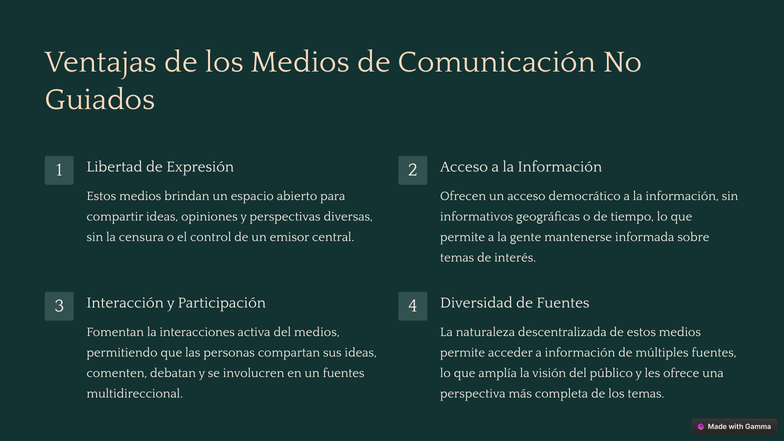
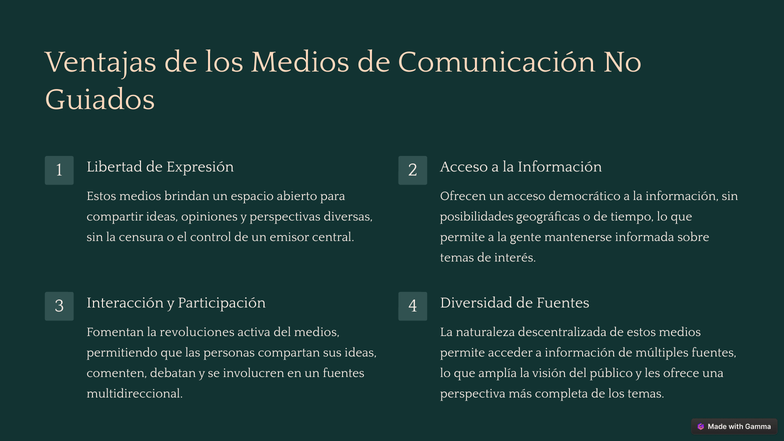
informativos: informativos -> posibilidades (477, 217)
interacciones: interacciones -> revoluciones (197, 332)
